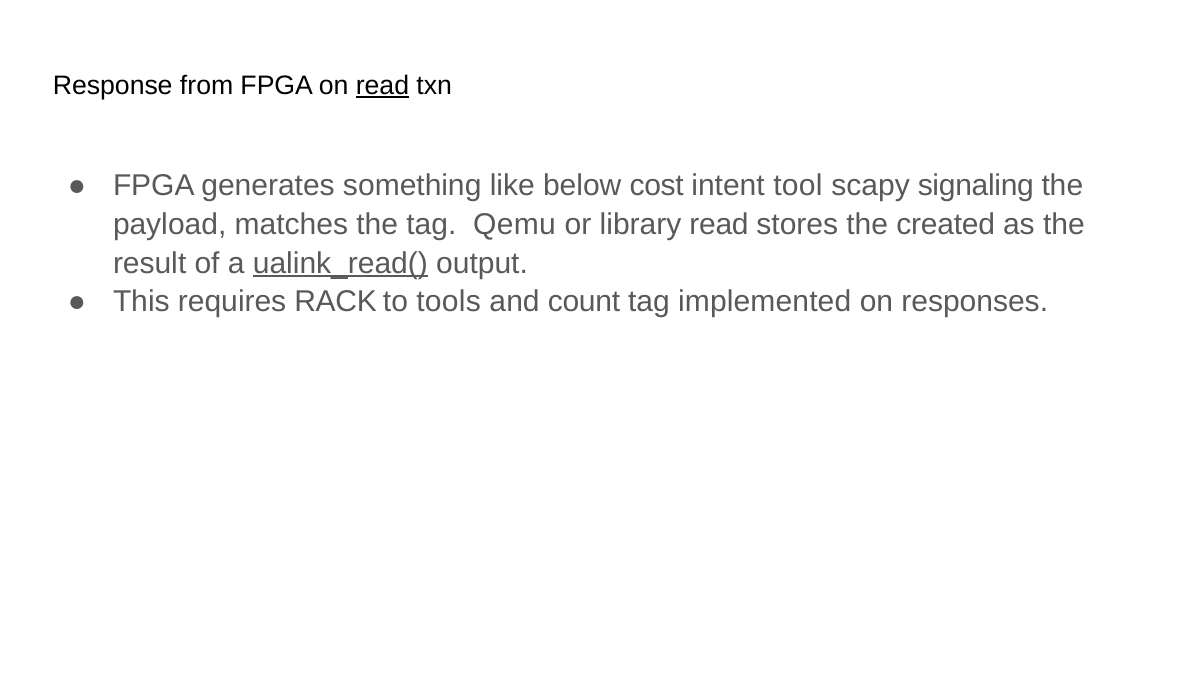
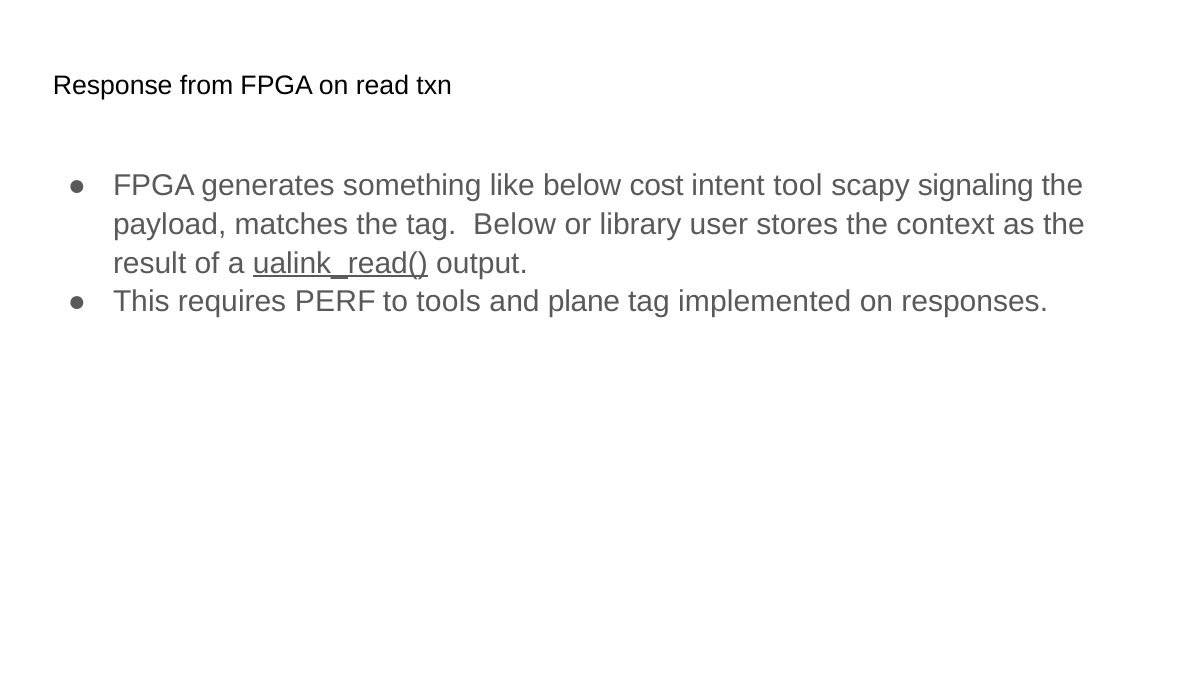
read underline: present -> none (382, 85)
tag Qemu: Qemu -> Below (515, 224)
library read: read -> user (719, 224)
created: created -> context (945, 224)
RACK: RACK -> PERF (335, 302)
count: count -> plane (584, 302)
